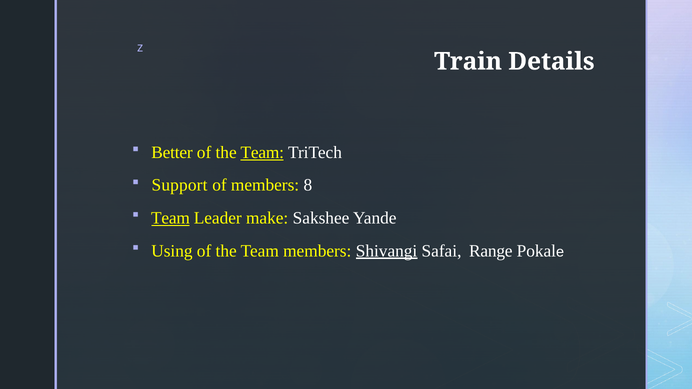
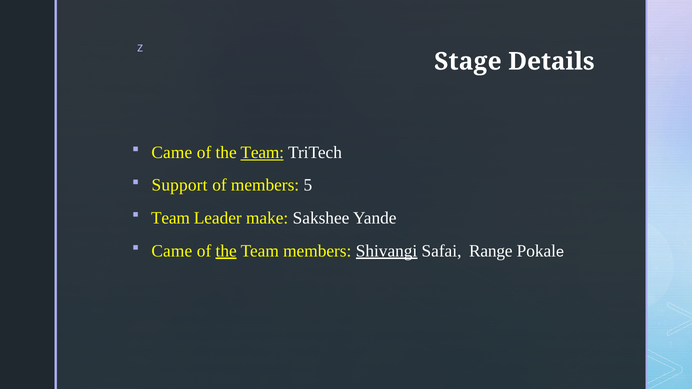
Train: Train -> Stage (468, 62)
Better: Better -> Came (172, 152)
8: 8 -> 5 (308, 185)
Team underline: present -> none (170, 218)
Using: Using -> Came (172, 251)
the underline: none -> present (226, 251)
